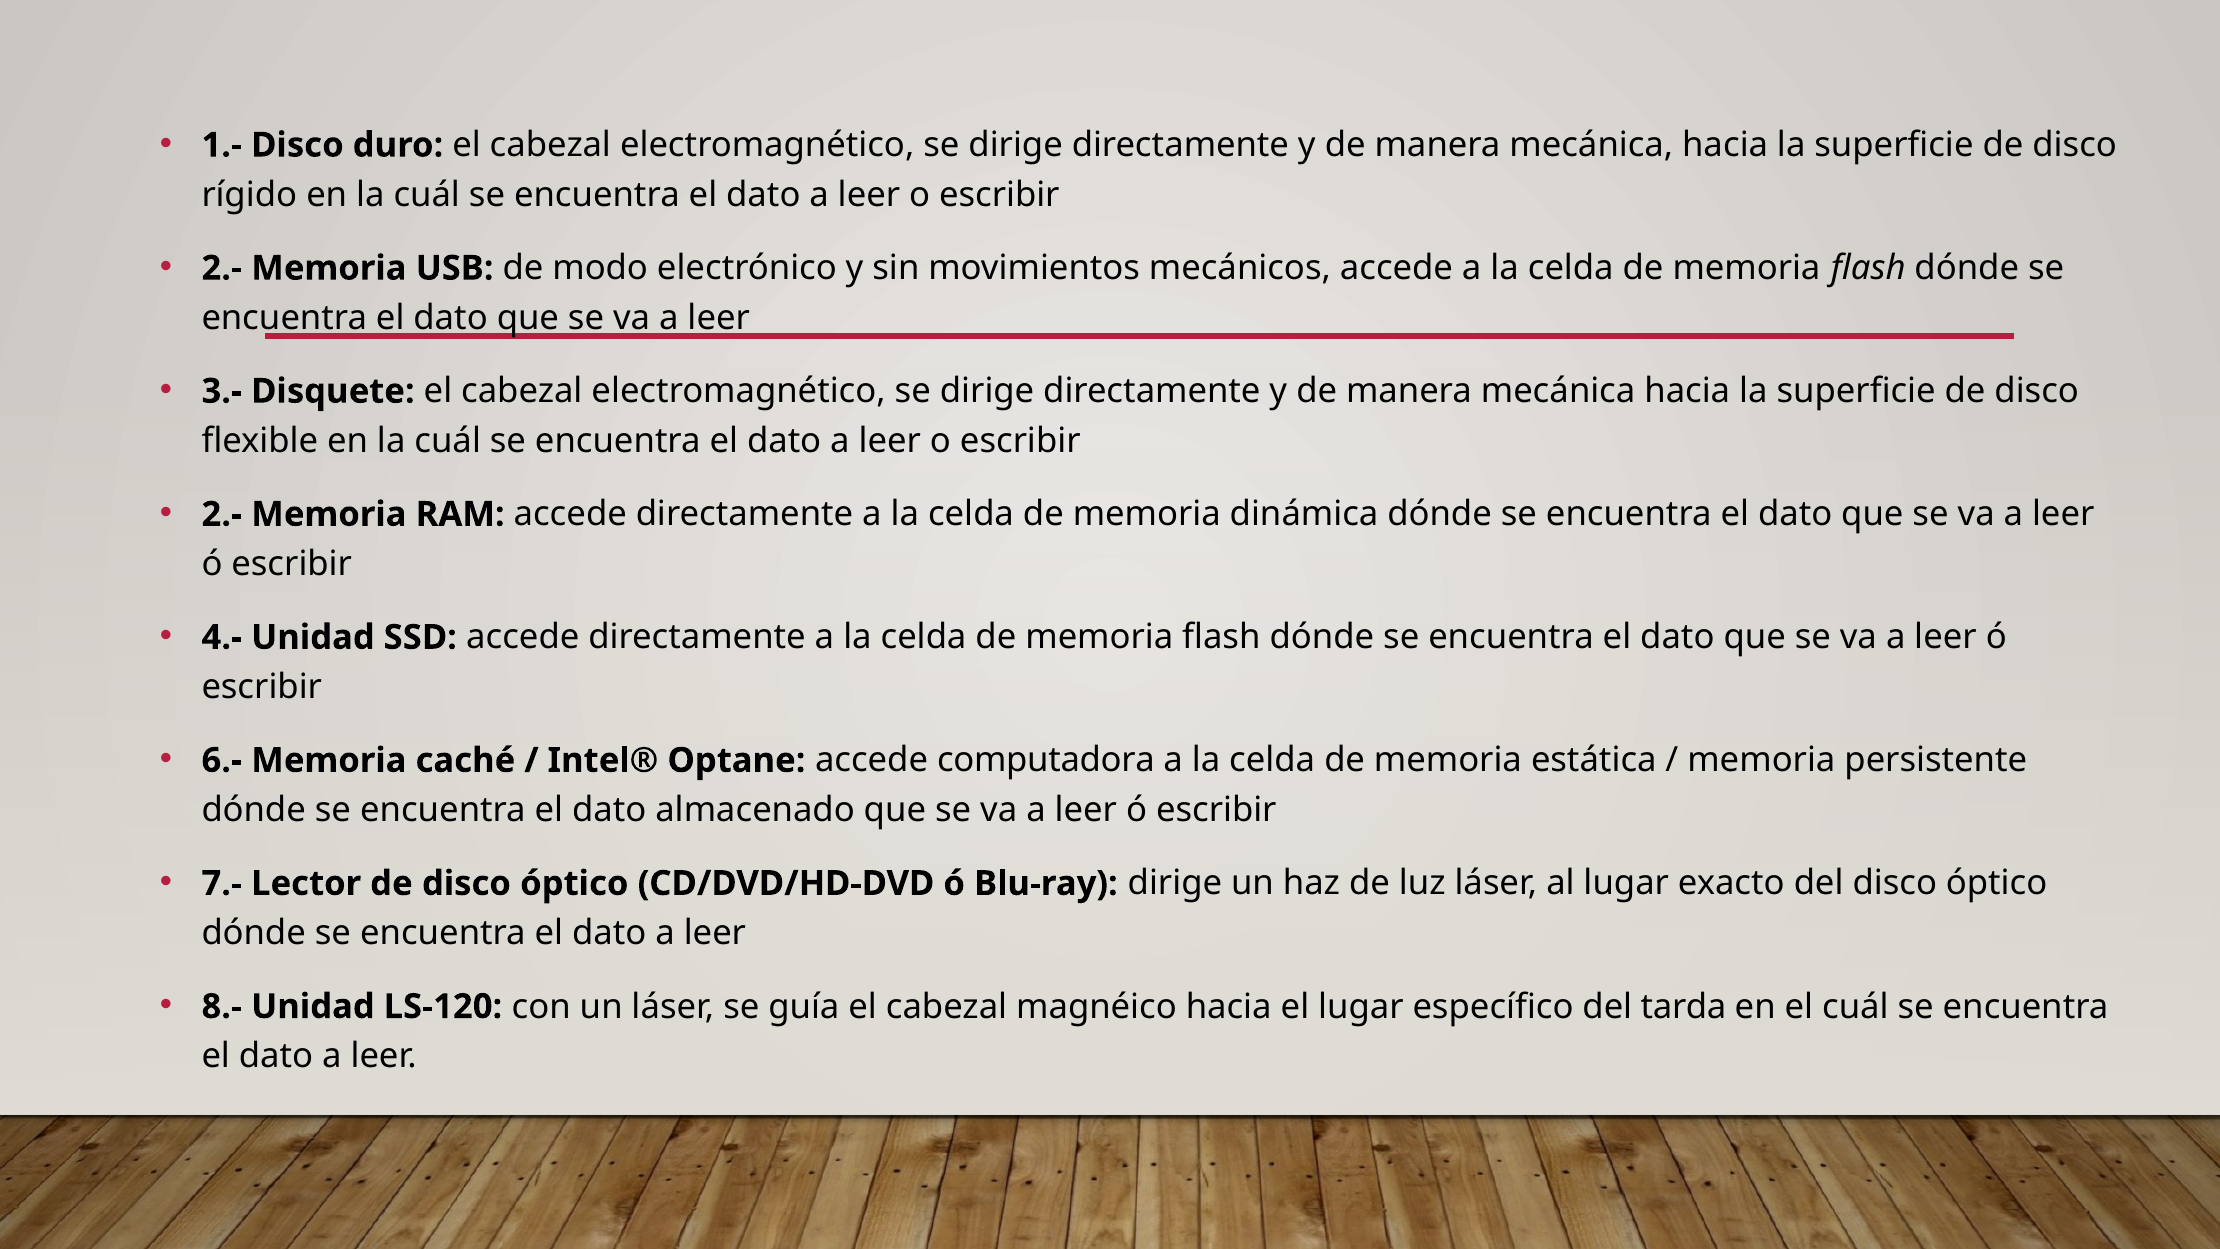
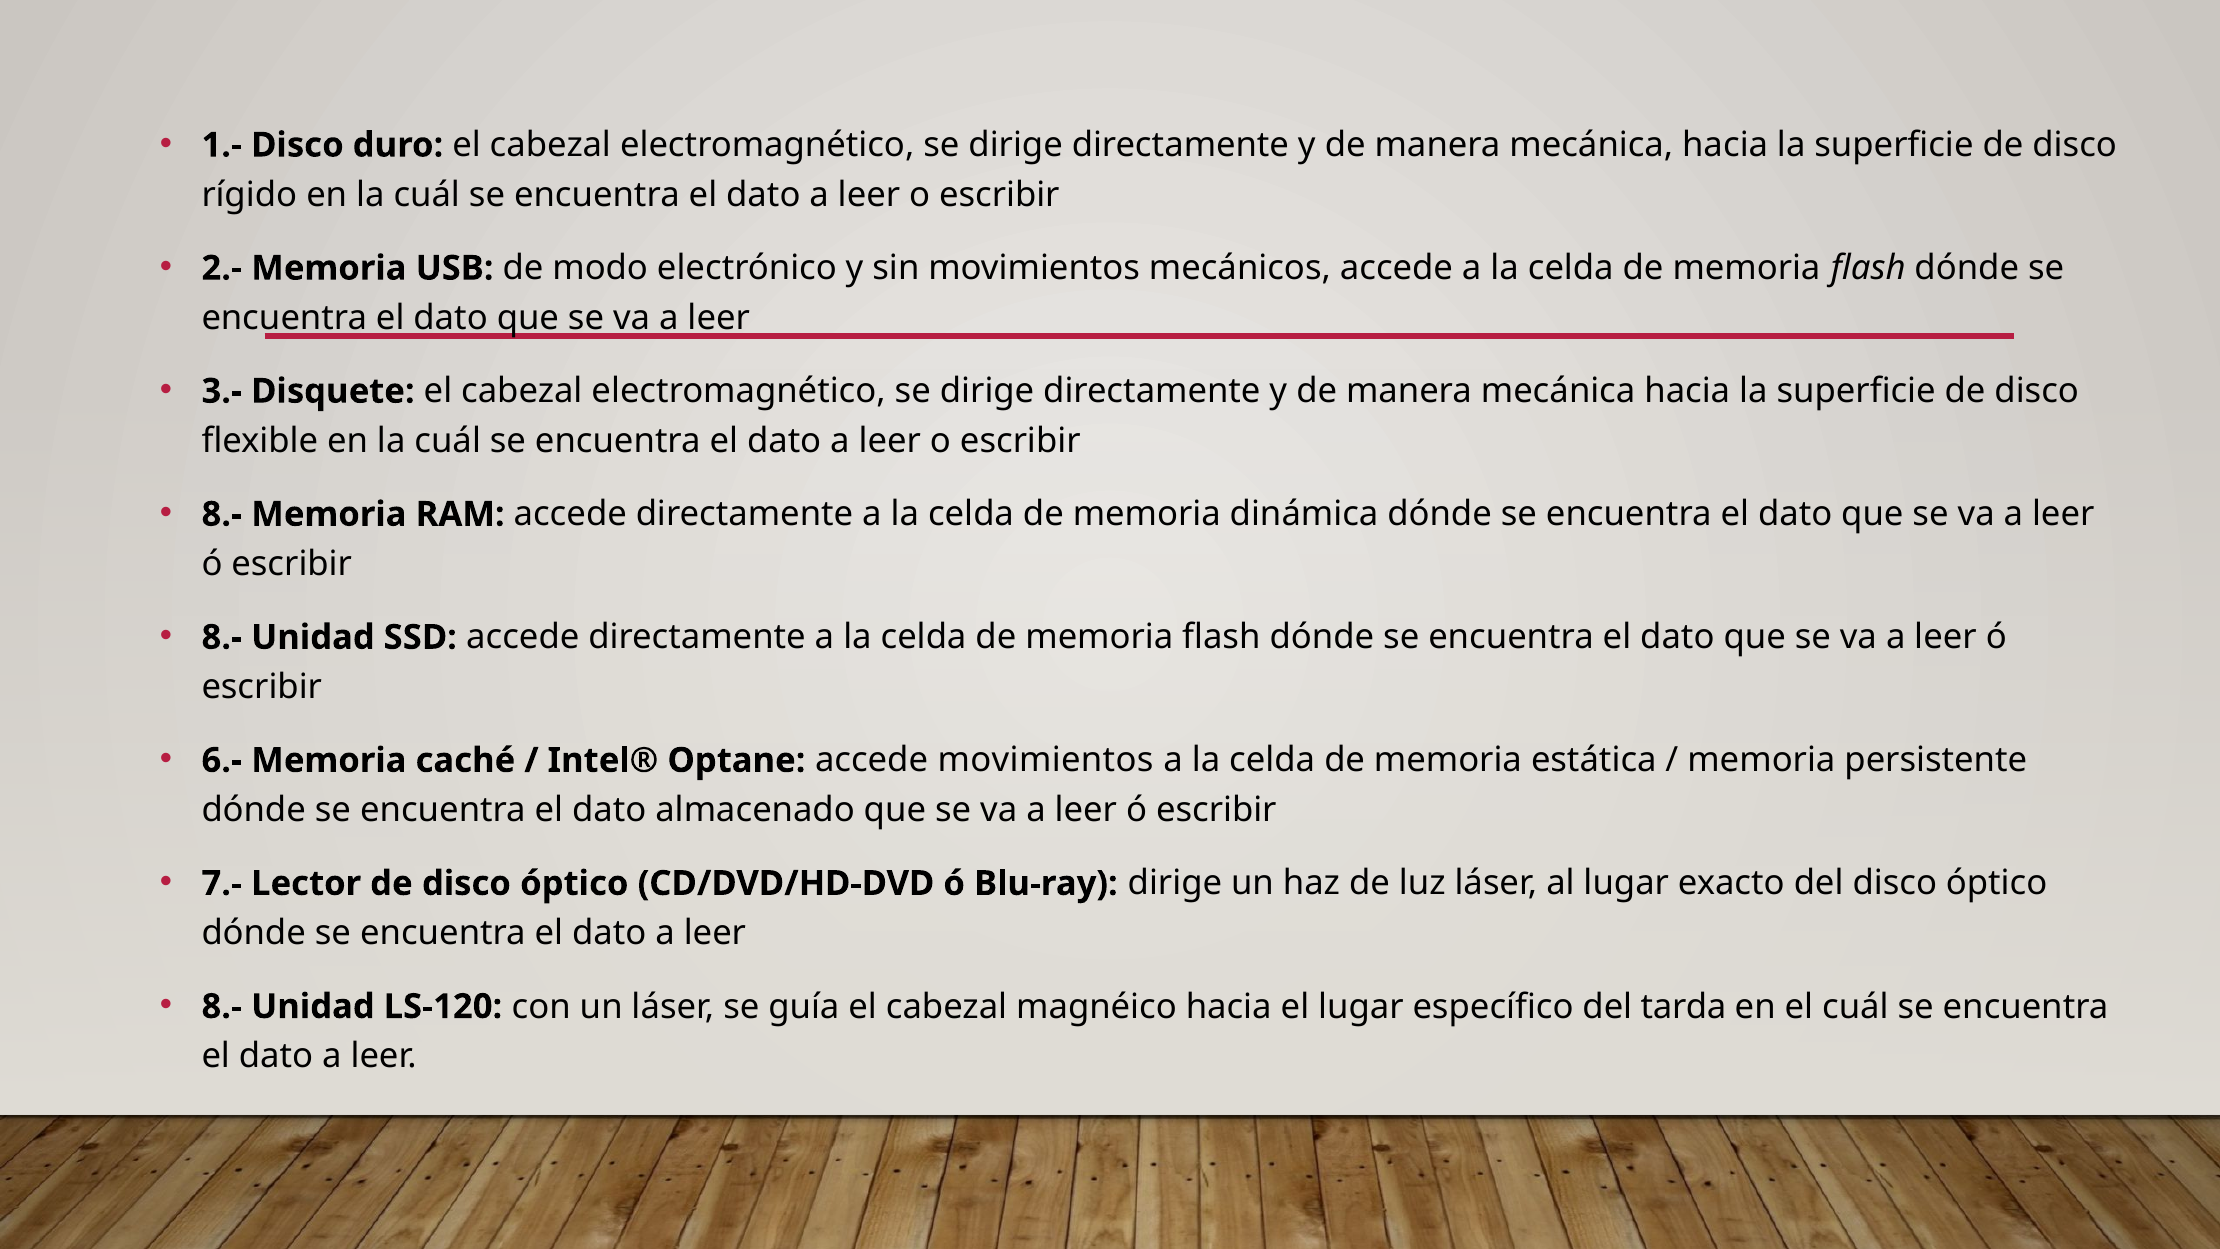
2.-: 2.- -> 8.- (222, 514)
4.-: 4.- -> 8.- (222, 637)
accede computadora: computadora -> movimientos (1046, 760)
